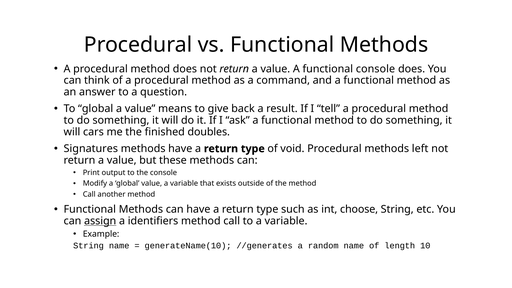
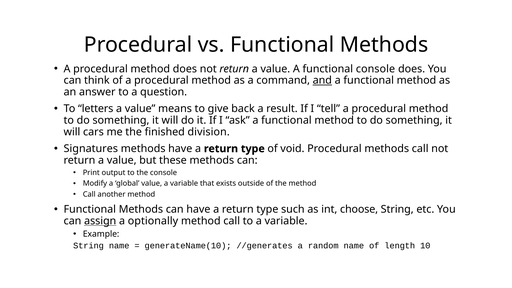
and underline: none -> present (322, 80)
To global: global -> letters (96, 109)
doubles: doubles -> division (209, 132)
methods left: left -> call (420, 149)
identifiers: identifiers -> optionally (153, 221)
